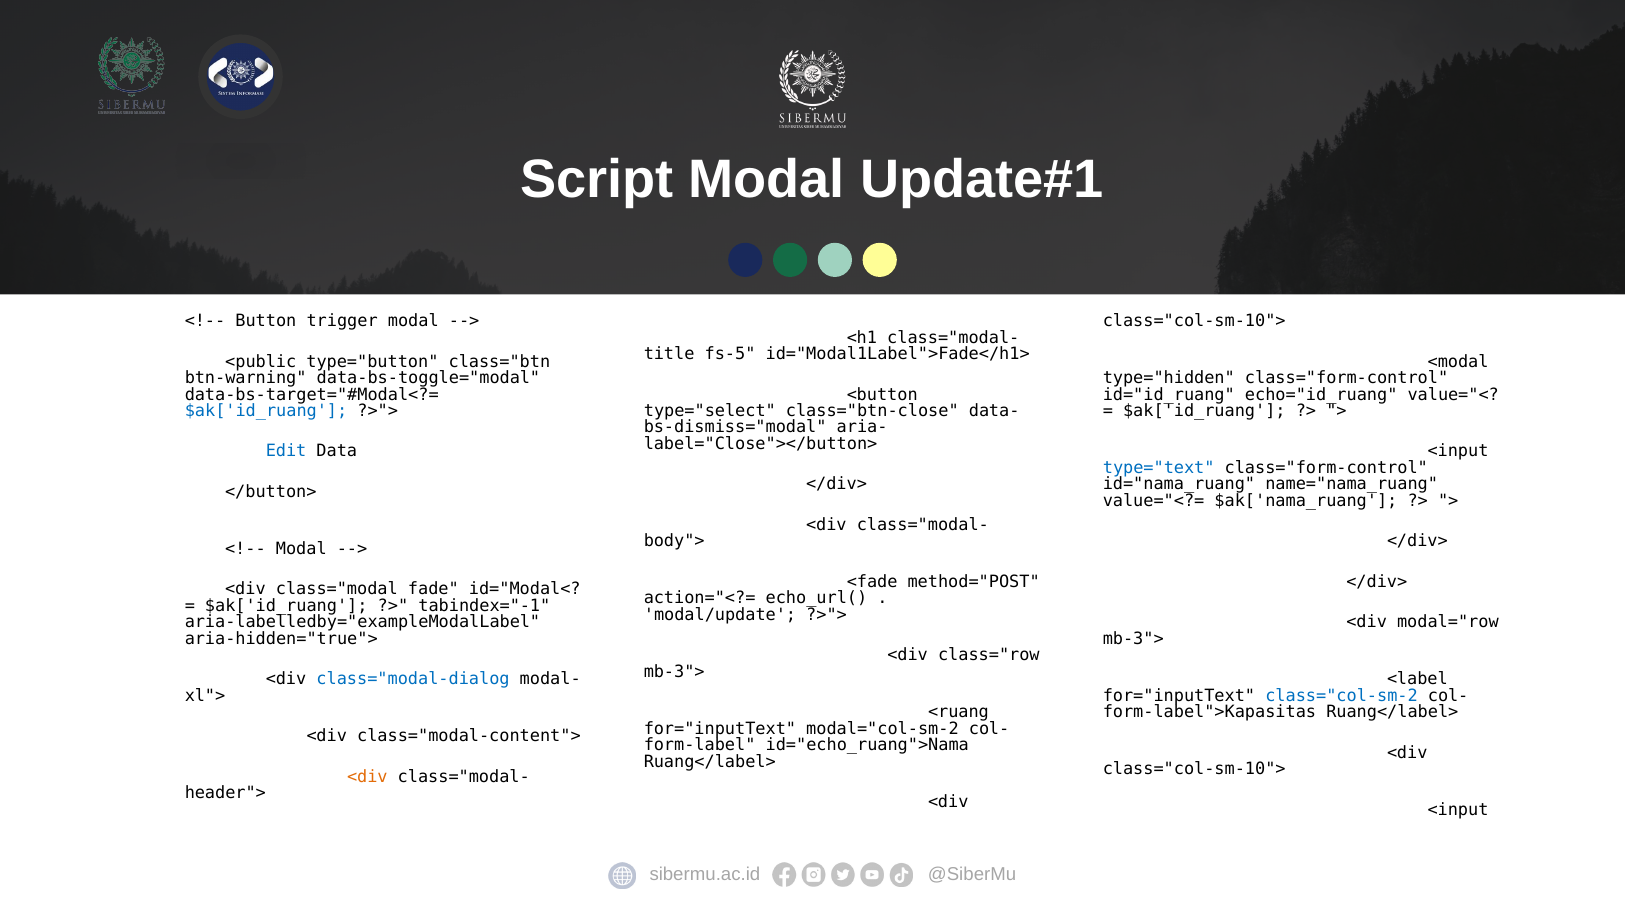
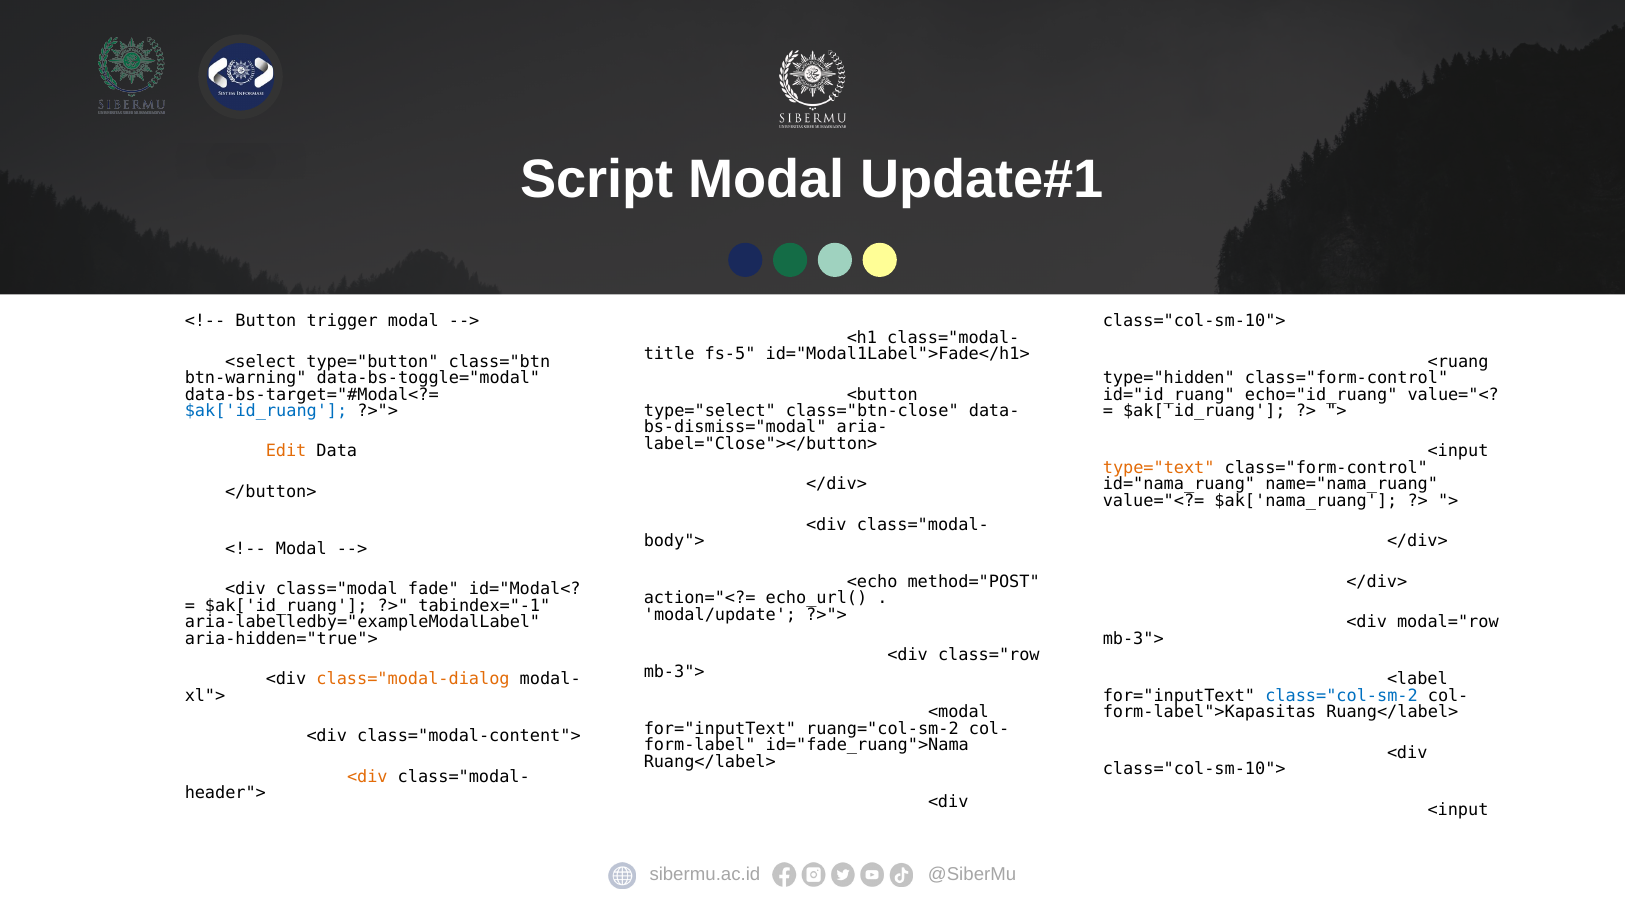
<public: <public -> <select (261, 362)
<modal: <modal -> <ruang (1458, 362)
Edit colour: blue -> orange (286, 451)
type="text colour: blue -> orange (1159, 468)
<fade: <fade -> <echo (872, 582)
class="modal-dialog colour: blue -> orange (413, 679)
<ruang: <ruang -> <modal (958, 712)
modal="col-sm-2: modal="col-sm-2 -> ruang="col-sm-2 (883, 729)
id="echo_ruang">Nama: id="echo_ruang">Nama -> id="fade_ruang">Nama (867, 745)
